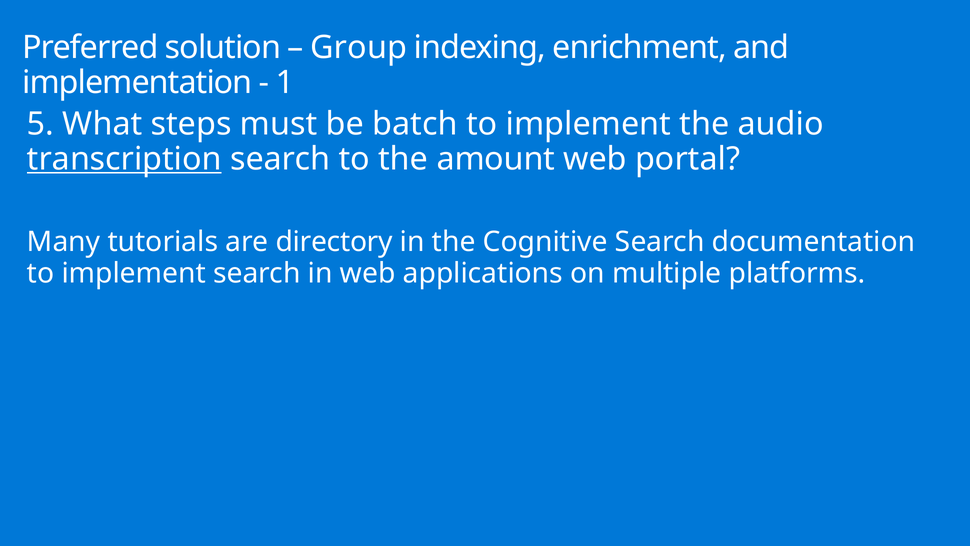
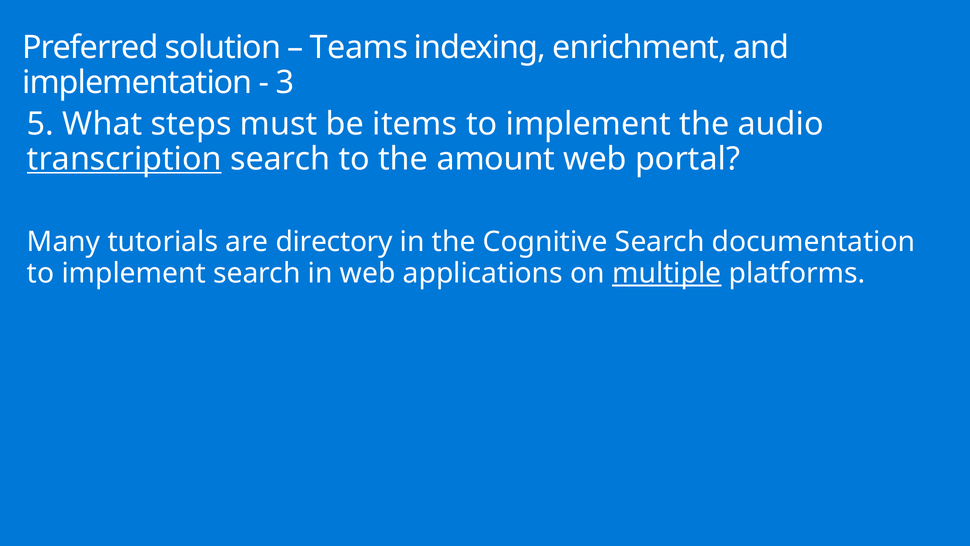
Group: Group -> Teams (359, 48)
1: 1 -> 3 (285, 83)
batch: batch -> items (415, 124)
multiple underline: none -> present (667, 273)
